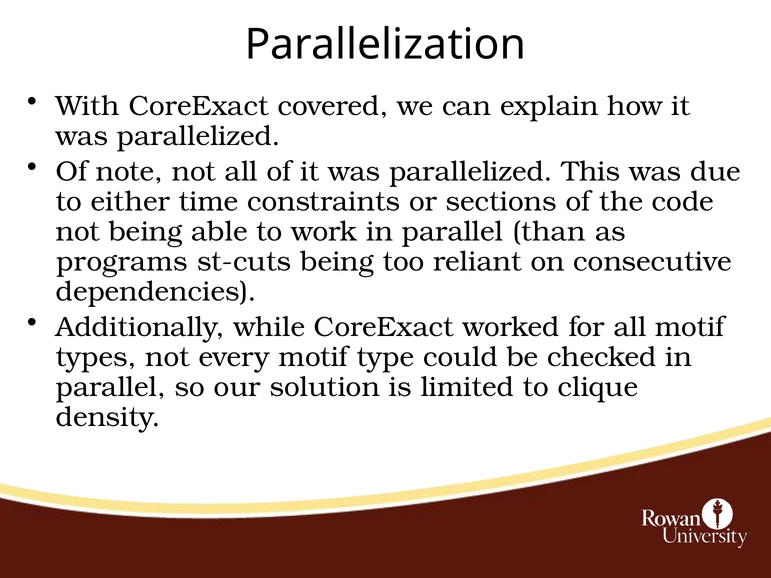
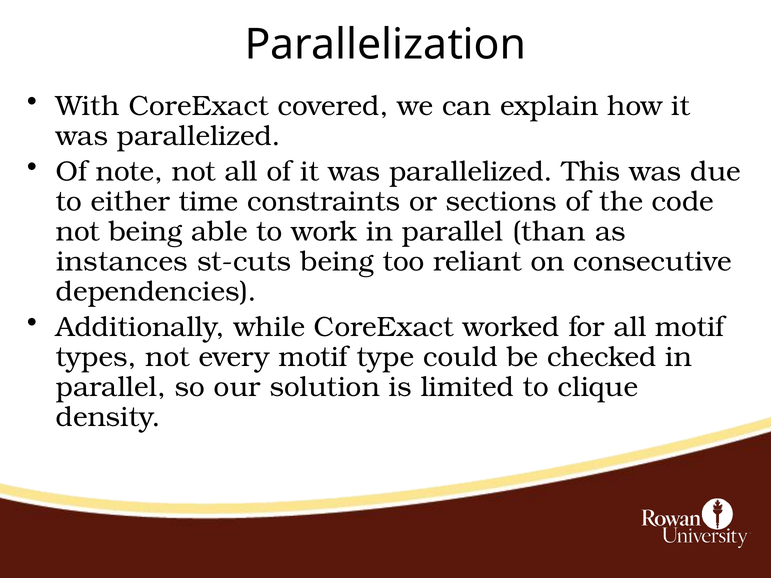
programs: programs -> instances (122, 262)
